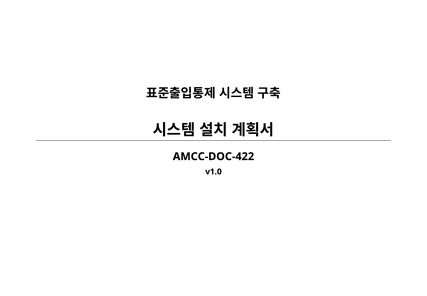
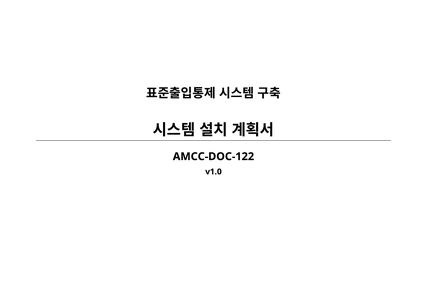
AMCC-DOC-422: AMCC-DOC-422 -> AMCC-DOC-122 (213, 156)
